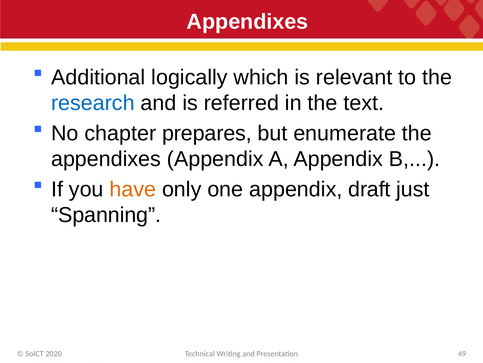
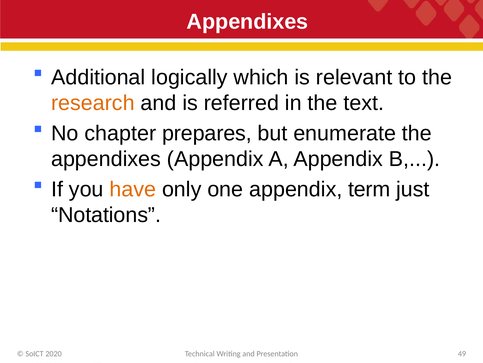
research colour: blue -> orange (93, 103)
draft: draft -> term (369, 189)
Spanning: Spanning -> Notations (106, 215)
